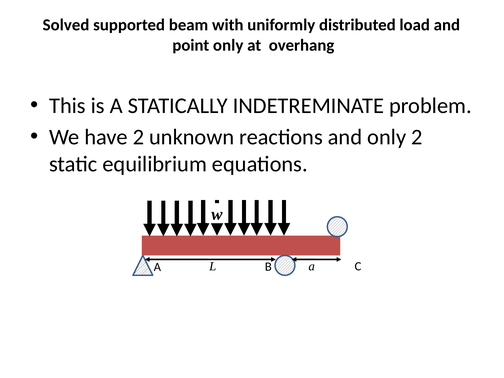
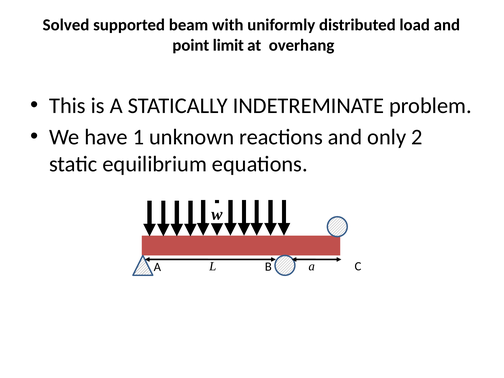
point only: only -> limit (228, 45)
have 2: 2 -> 1 (138, 137)
